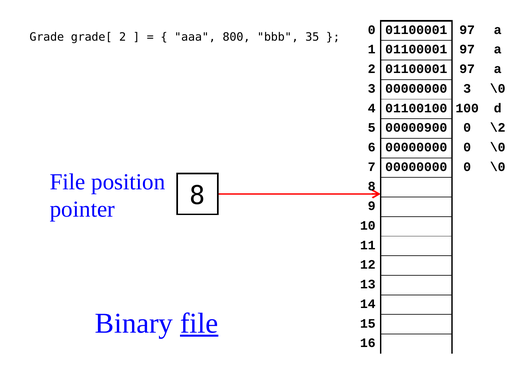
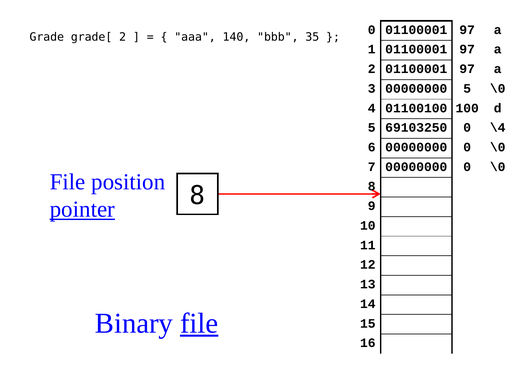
800: 800 -> 140 (236, 37)
00000000 3: 3 -> 5 (467, 88)
00000900: 00000900 -> 69103250 (416, 128)
\2: \2 -> \4 (498, 128)
pointer underline: none -> present (82, 209)
